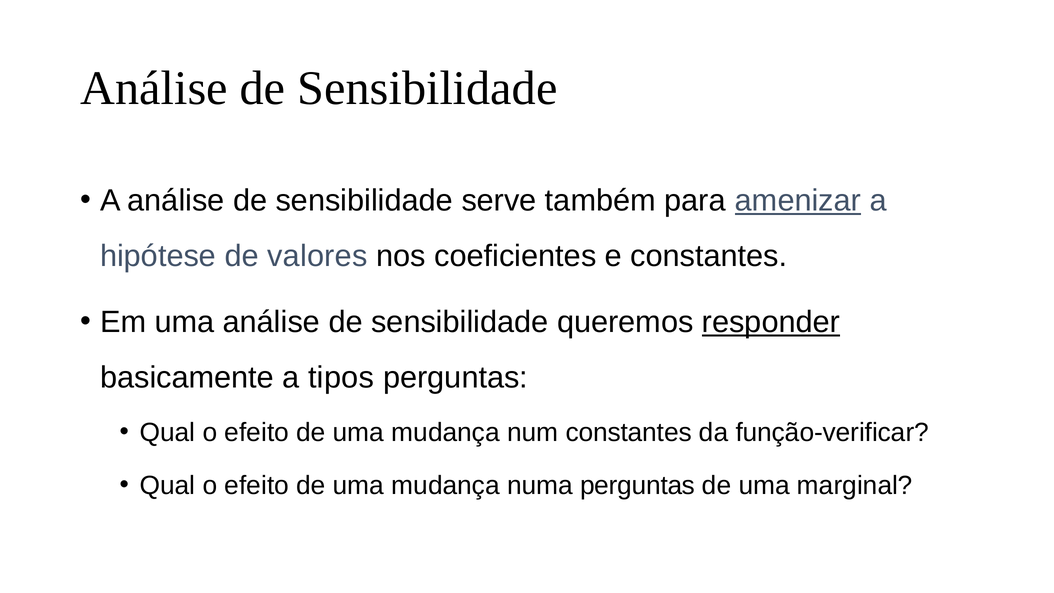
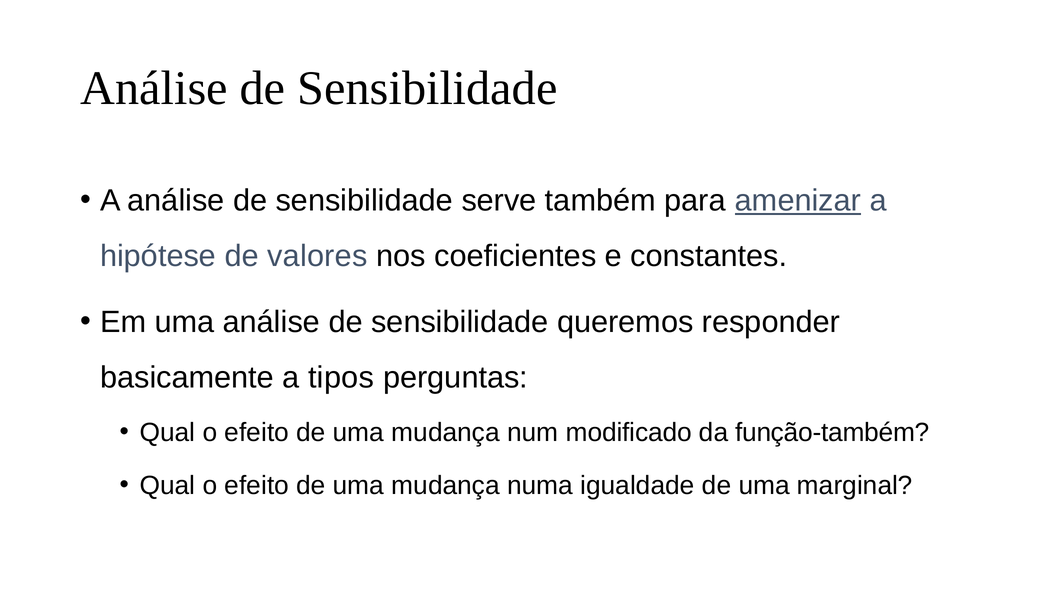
responder underline: present -> none (771, 322)
num constantes: constantes -> modificado (629, 433)
função-verificar: função-verificar -> função-também (832, 433)
numa perguntas: perguntas -> igualdade (637, 485)
